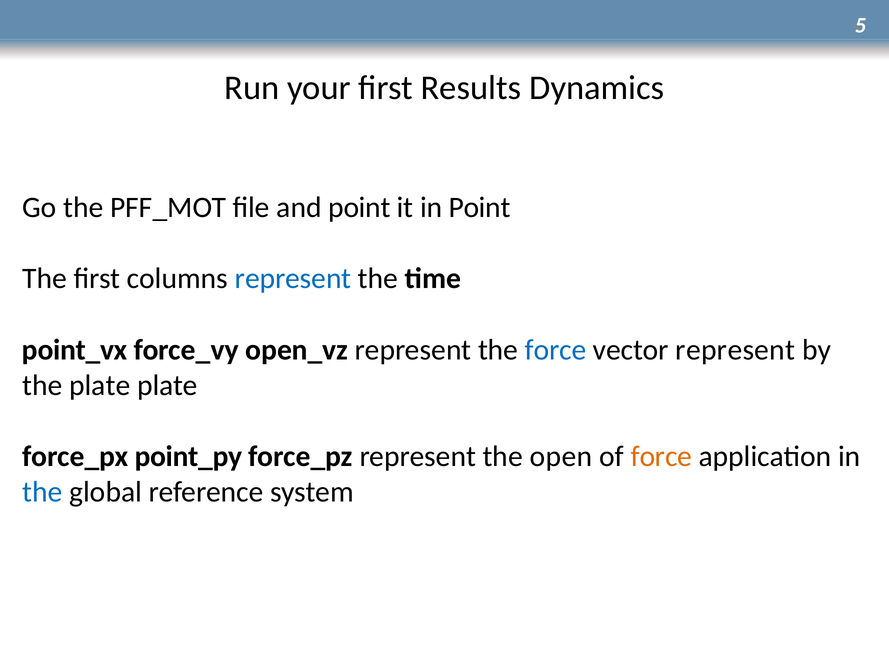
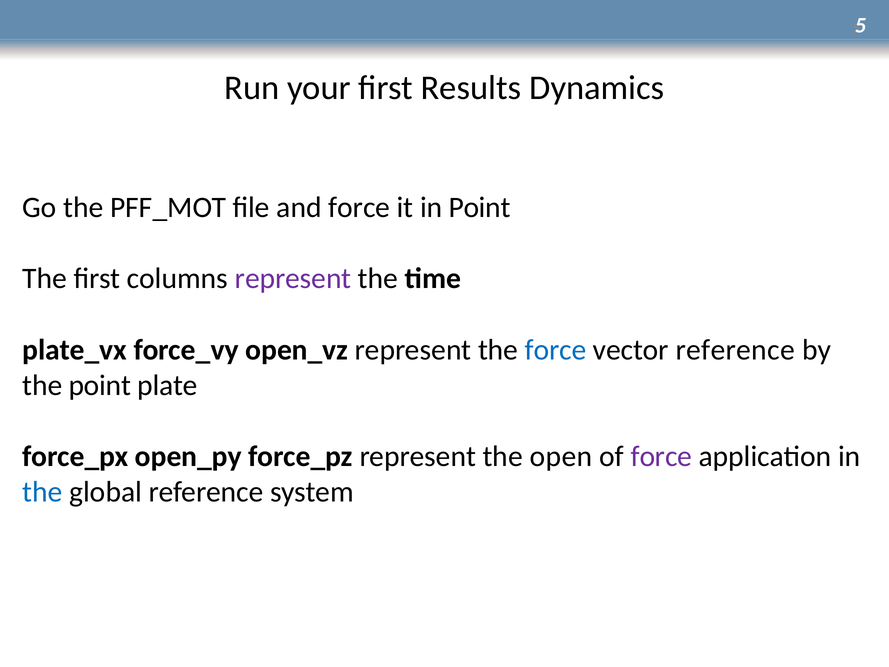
and point: point -> force (359, 207)
represent colour: blue -> purple (293, 279)
point_vx: point_vx -> plate_vx (75, 350)
vector represent: represent -> reference (735, 350)
the plate: plate -> point (100, 385)
point_py: point_py -> open_py (188, 456)
force colour: orange -> purple (661, 456)
